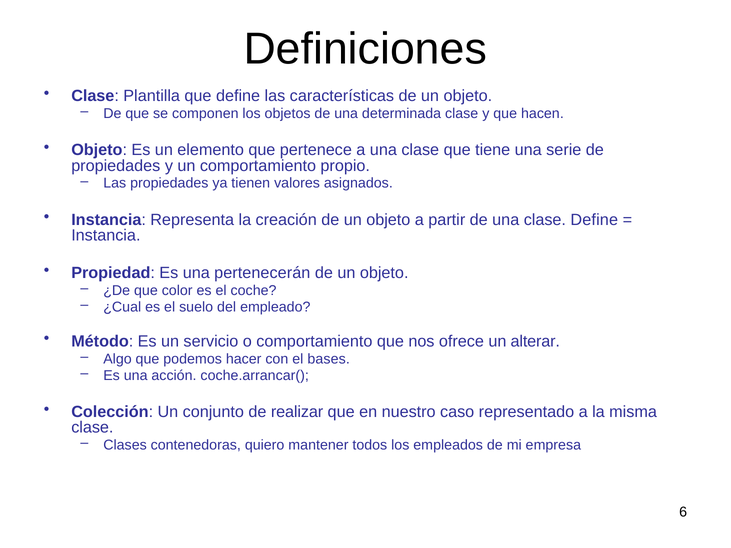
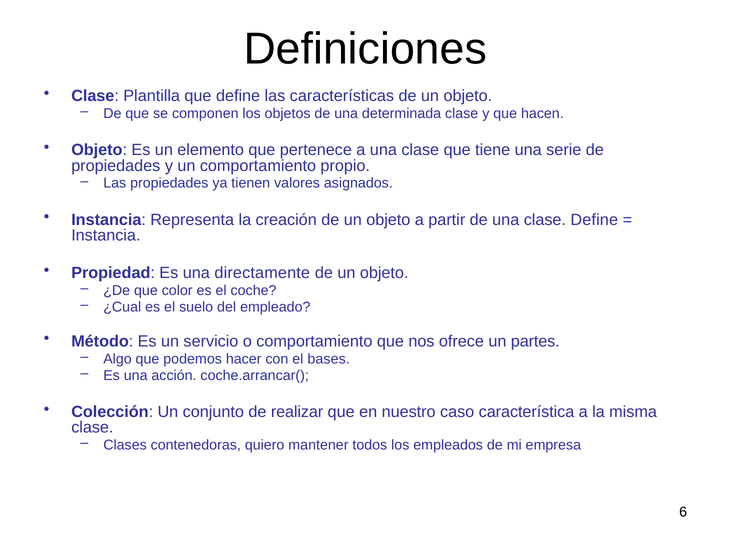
pertenecerán: pertenecerán -> directamente (262, 273)
alterar: alterar -> partes (535, 342)
representado: representado -> característica (527, 412)
